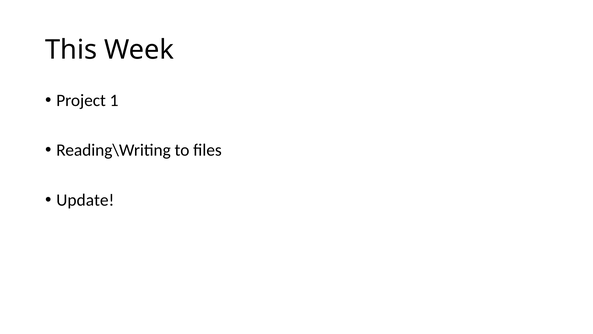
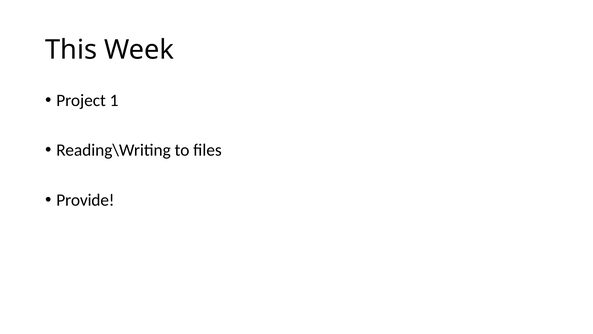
Update: Update -> Provide (85, 200)
